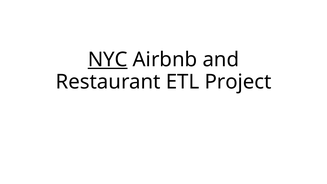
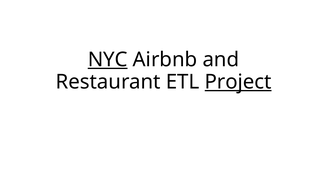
Project underline: none -> present (238, 82)
